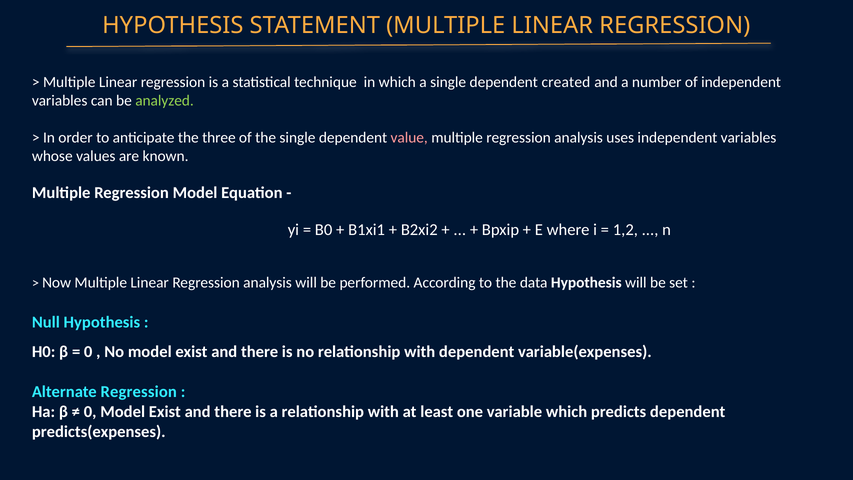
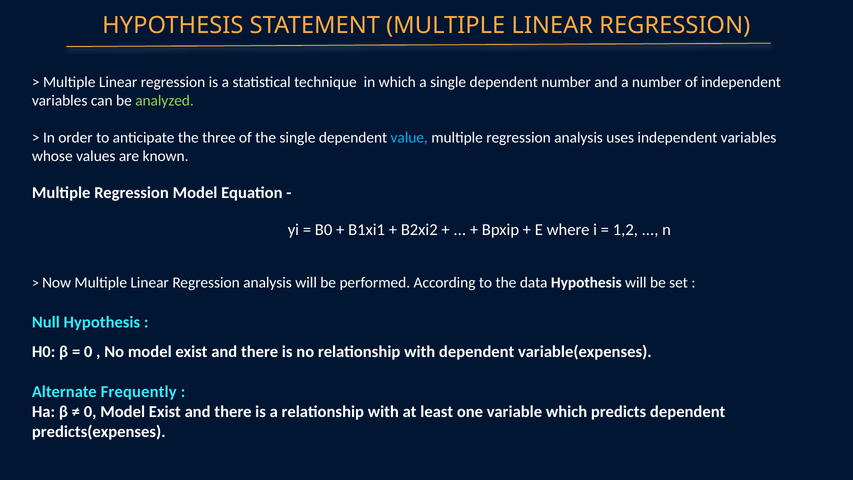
dependent created: created -> number (566, 82)
value colour: pink -> light blue (409, 138)
Alternate Regression: Regression -> Frequently (139, 392)
